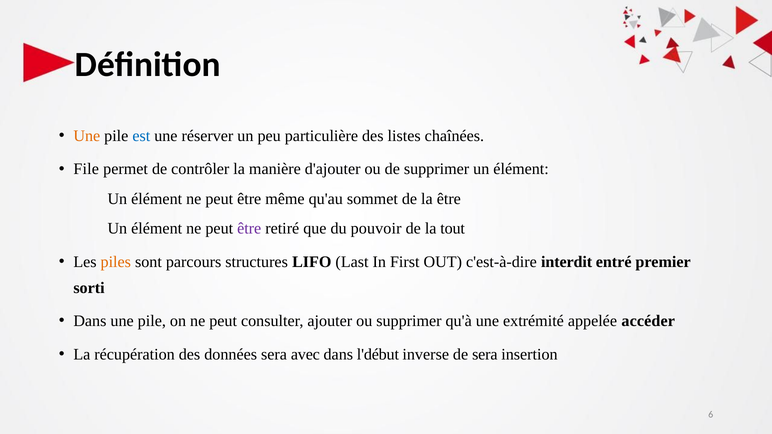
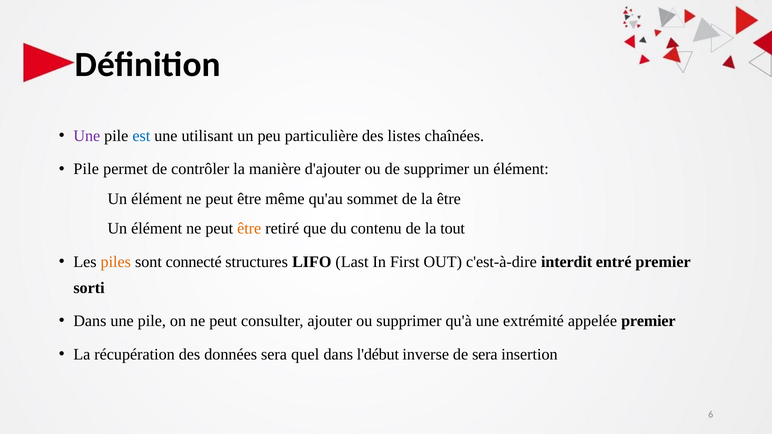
Une colour: orange -> purple (87, 136)
réserver: réserver -> utilisant (207, 136)
File: File -> Pile (86, 169)
être colour: purple -> orange (249, 229)
pouvoir: pouvoir -> contenu (376, 229)
parcours: parcours -> connecté (194, 262)
appelée accéder: accéder -> premier (648, 321)
avec: avec -> quel (305, 354)
